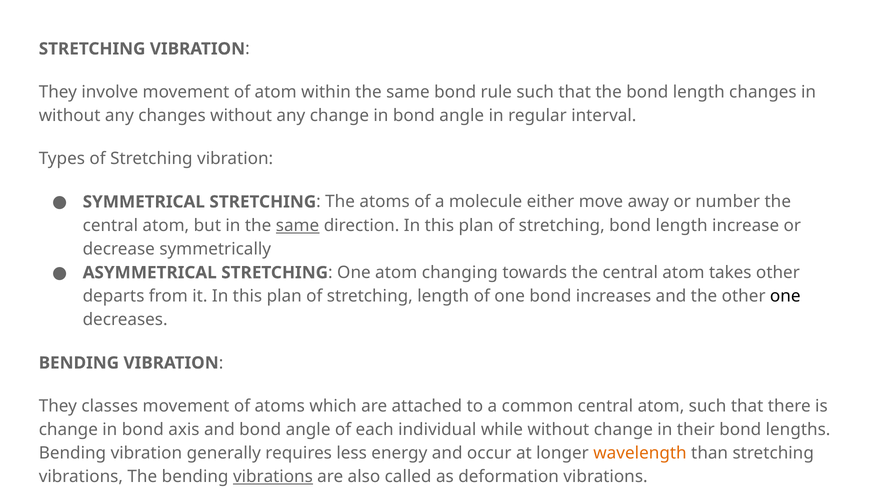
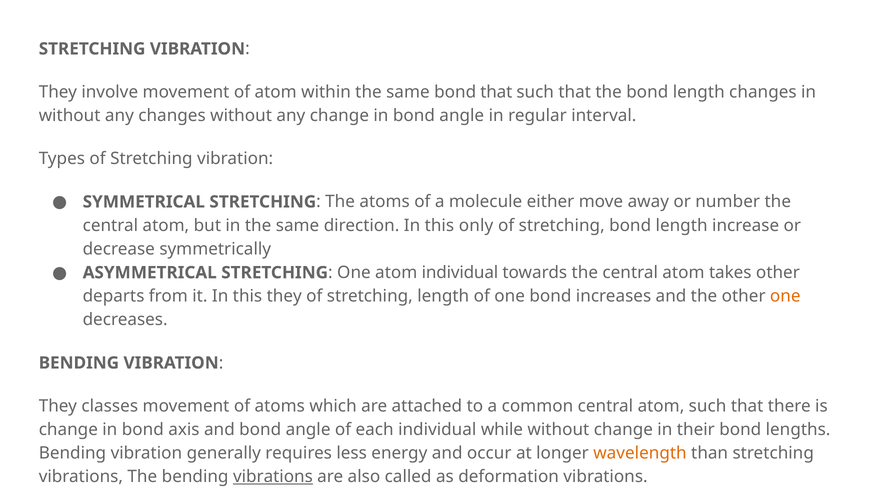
bond rule: rule -> that (496, 92)
same underline: present -> none (298, 225)
direction In this plan: plan -> only (476, 225)
atom changing: changing -> individual (460, 272)
it In this plan: plan -> they (284, 296)
one colour: black -> orange (785, 296)
